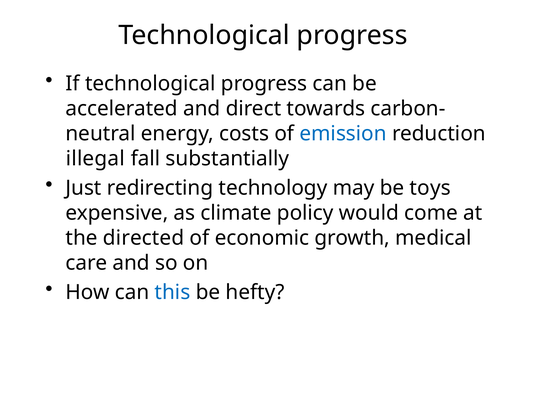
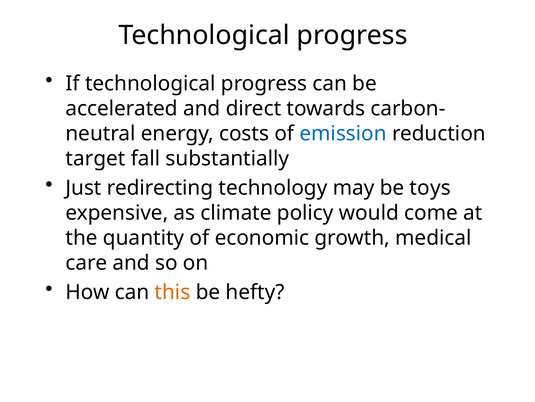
illegal: illegal -> target (95, 158)
directed: directed -> quantity (144, 238)
this colour: blue -> orange (172, 292)
